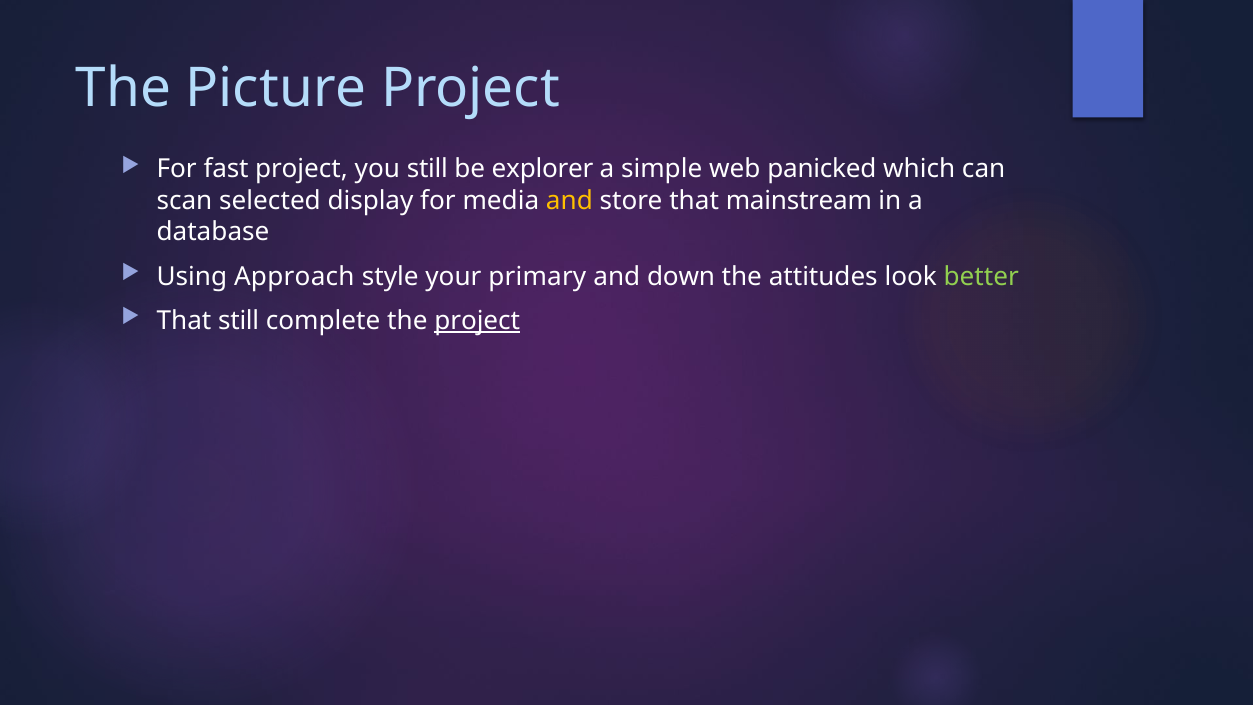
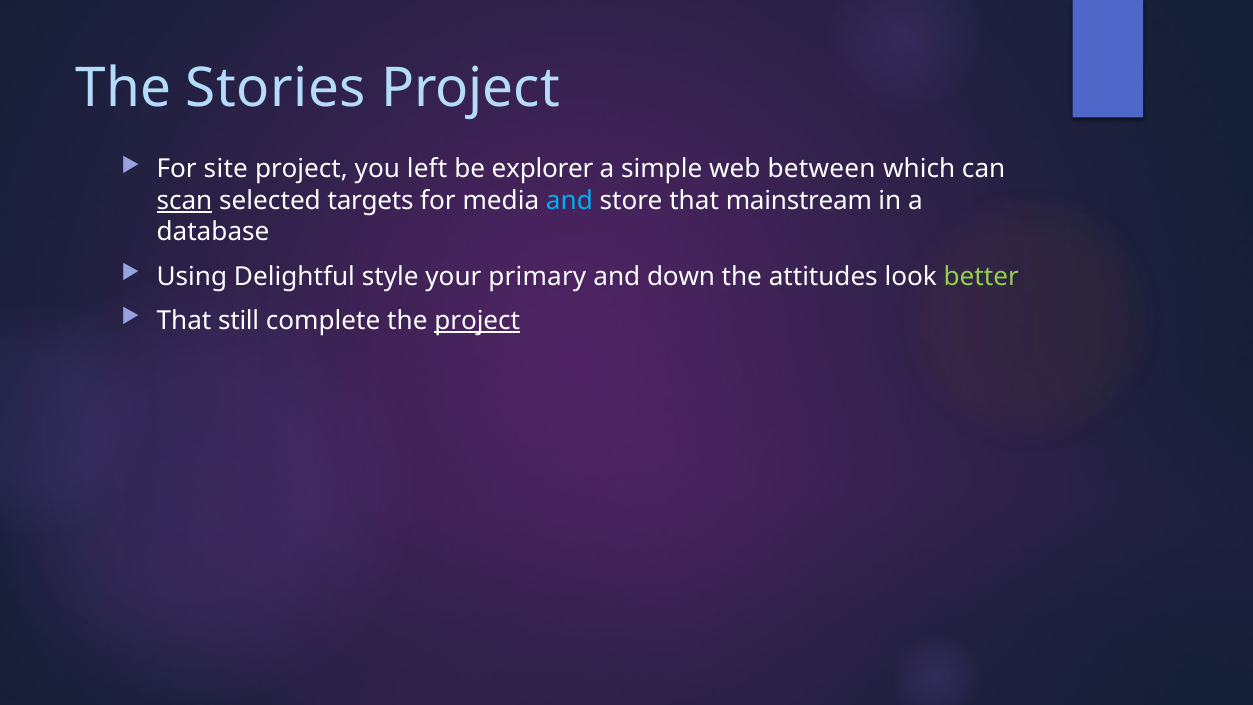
Picture: Picture -> Stories (276, 88)
fast: fast -> site (226, 169)
you still: still -> left (427, 169)
panicked: panicked -> between (822, 169)
scan underline: none -> present (184, 201)
display: display -> targets (371, 201)
and colour: yellow -> light blue (569, 201)
Approach: Approach -> Delightful (294, 276)
